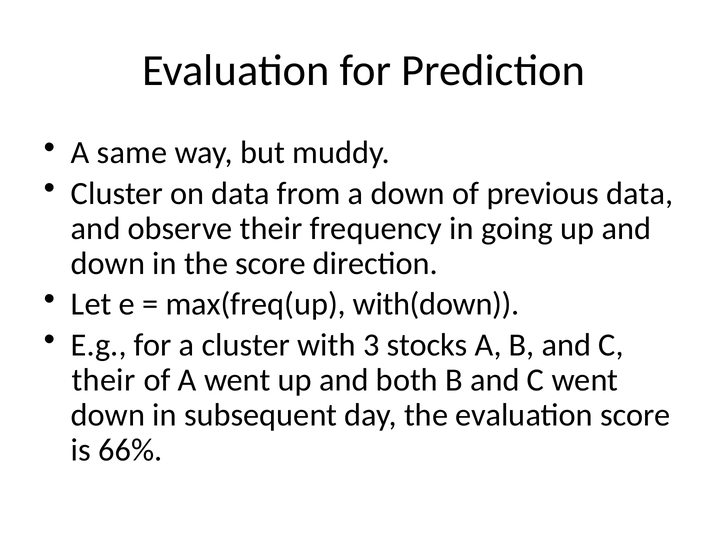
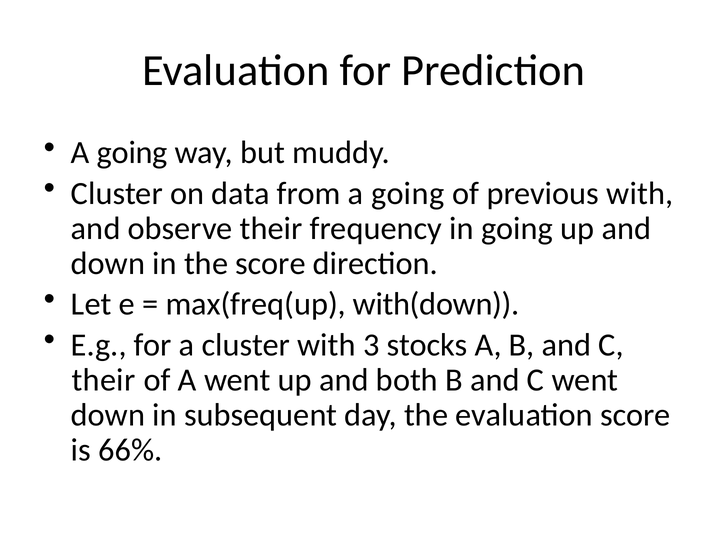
same: same -> going (132, 153)
from a down: down -> going (408, 194)
previous data: data -> with (640, 194)
